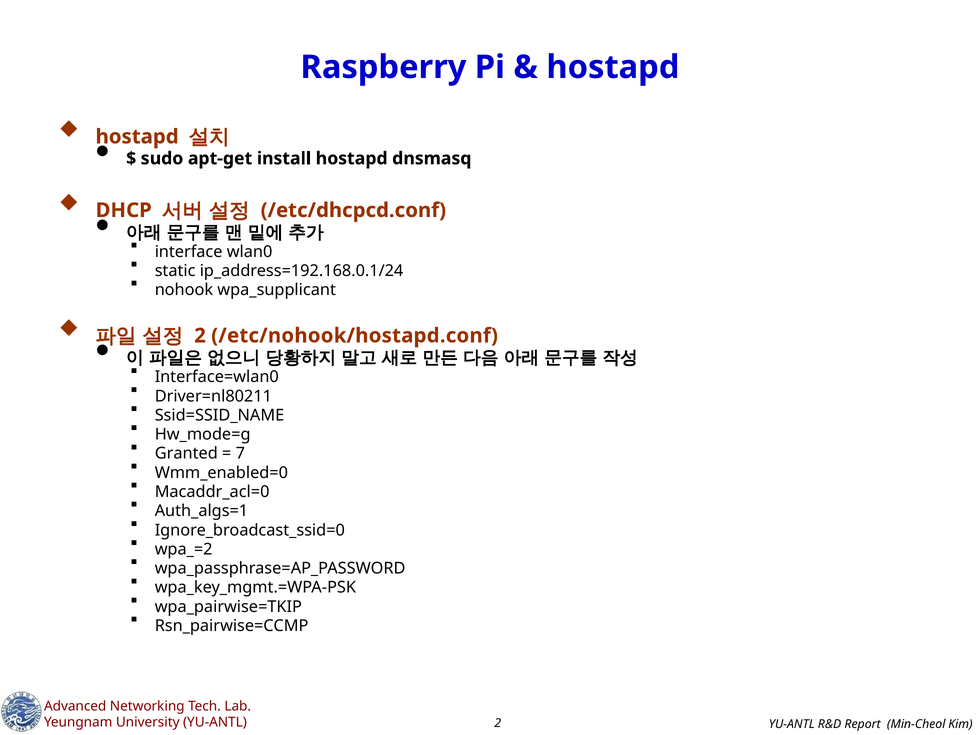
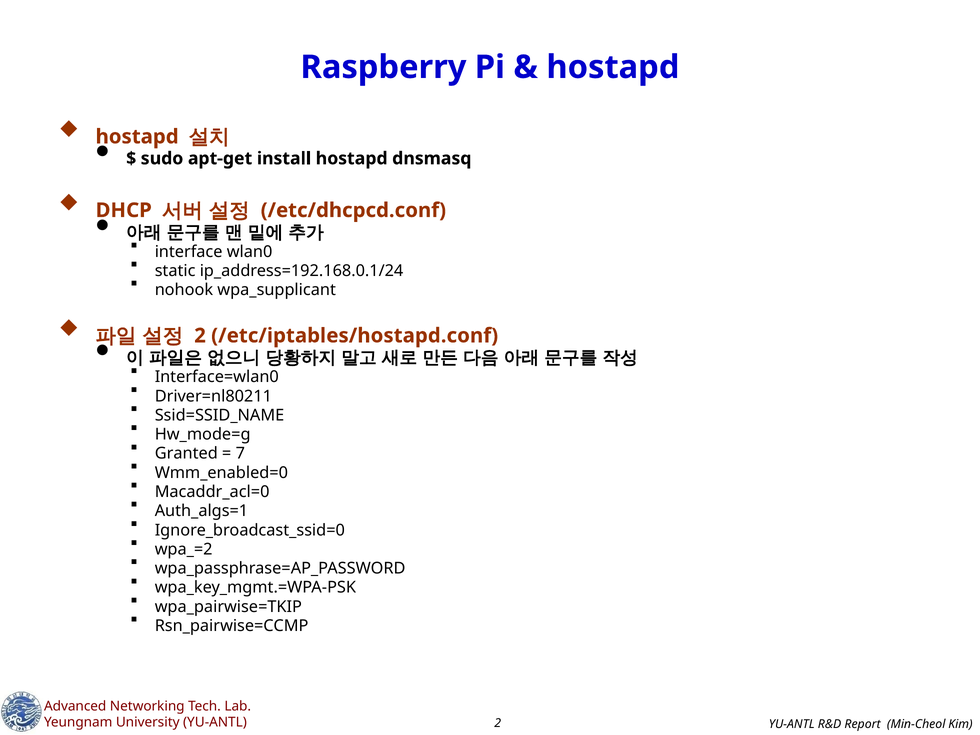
/etc/nohook/hostapd.conf: /etc/nohook/hostapd.conf -> /etc/iptables/hostapd.conf (355, 336)
